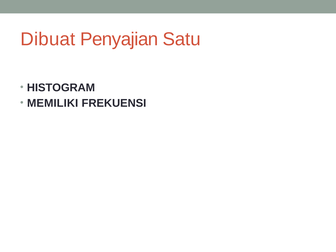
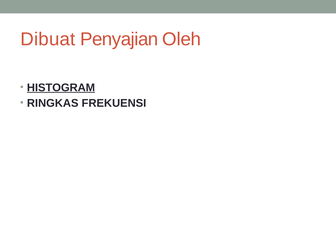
Satu: Satu -> Oleh (182, 39)
HISTOGRAM underline: none -> present (61, 88)
MEMILIKI: MEMILIKI -> RINGKAS (53, 103)
